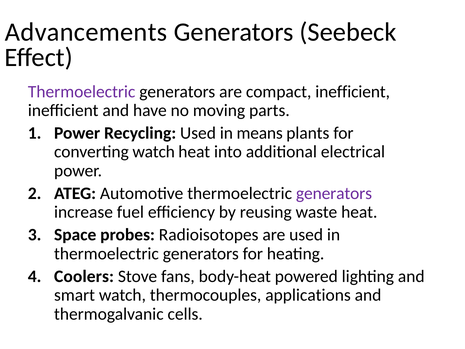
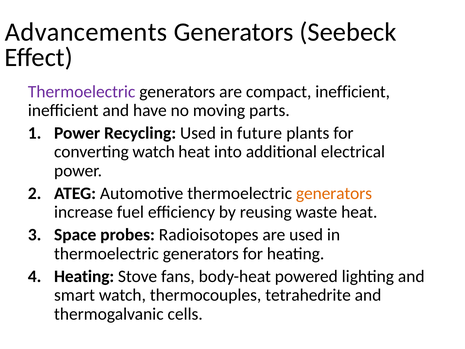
means: means -> future (259, 133)
generators colour: purple -> orange (334, 193)
Coolers: Coolers -> Heating (84, 276)
applications: applications -> tetrahedrite (308, 295)
